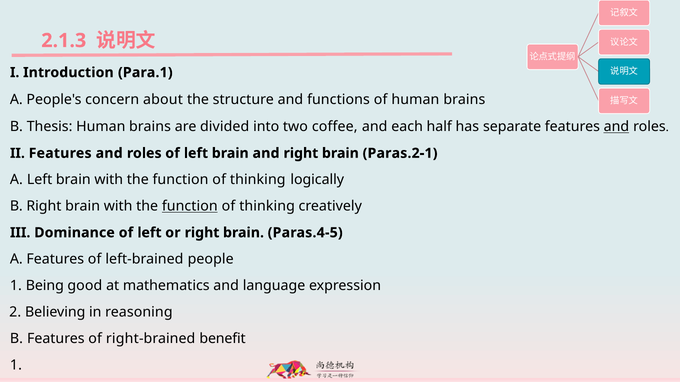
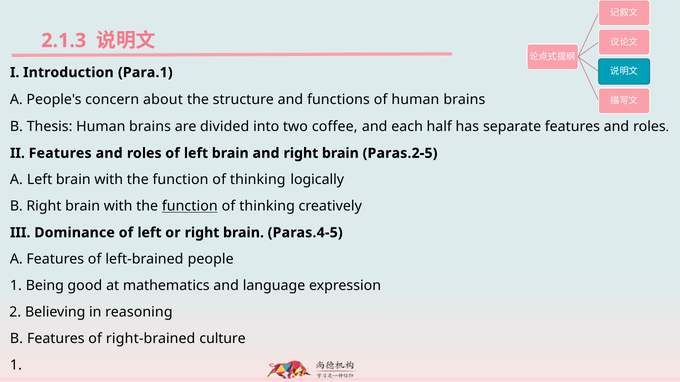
and underline: present -> none (616, 127)
Paras.2-1: Paras.2-1 -> Paras.2-5 (400, 153)
benefit: benefit -> culture (223, 339)
